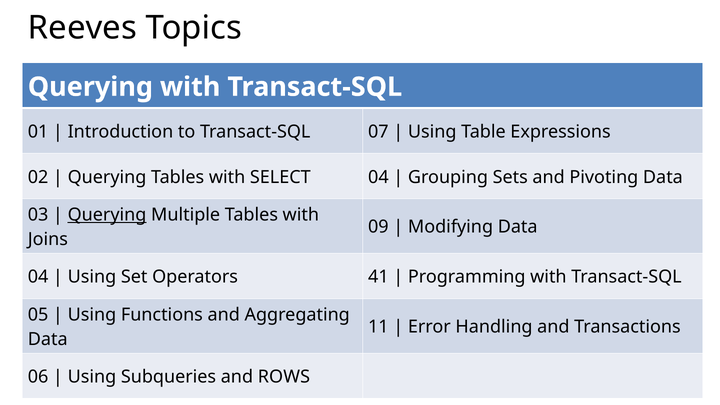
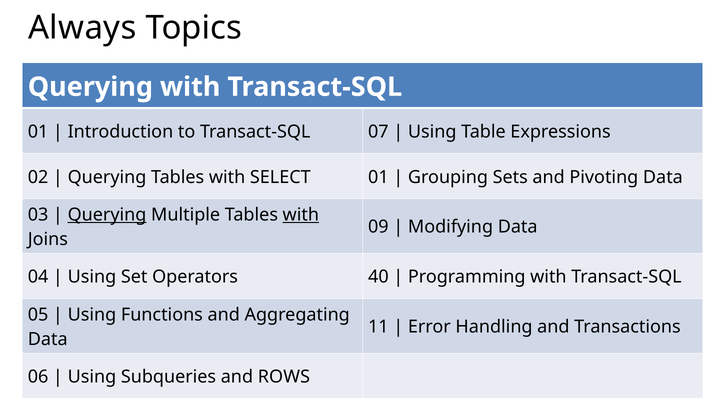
Reeves: Reeves -> Always (82, 28)
SELECT 04: 04 -> 01 (378, 177)
with underline: none -> present (301, 215)
41: 41 -> 40 (378, 277)
